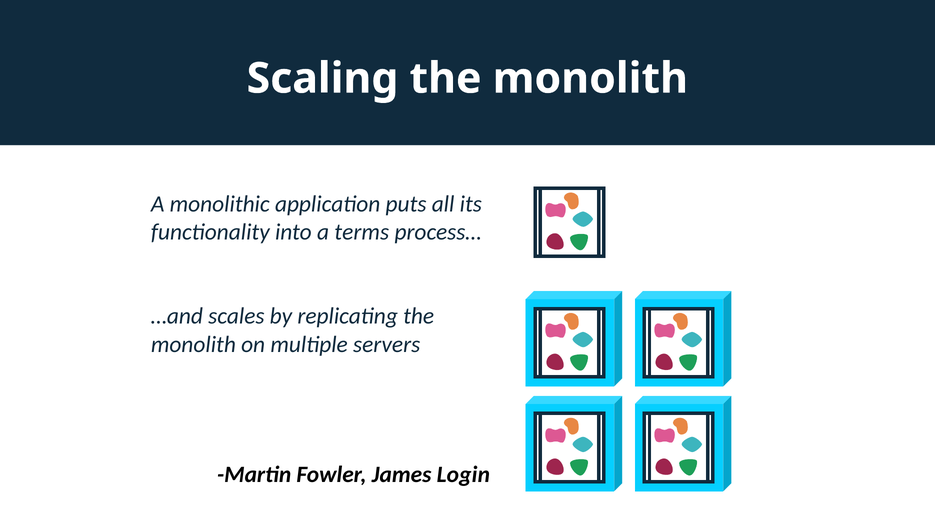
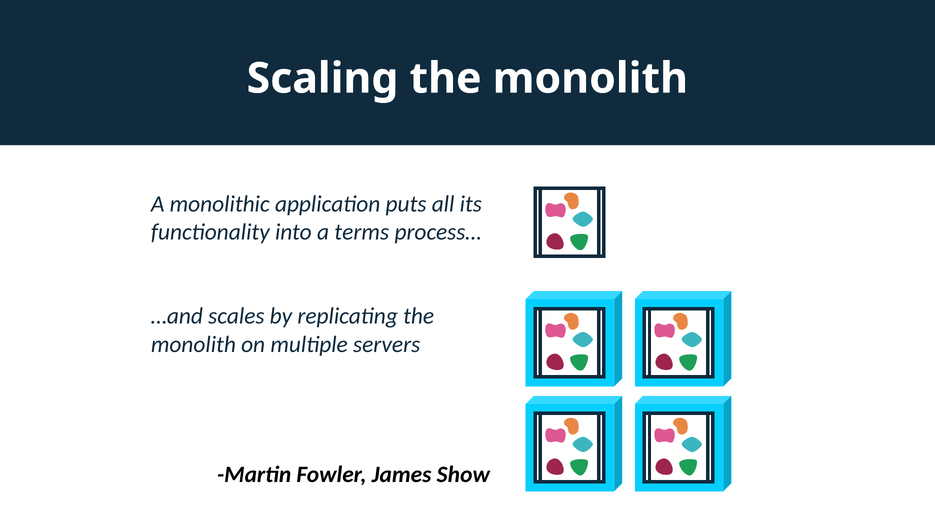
Login: Login -> Show (463, 475)
